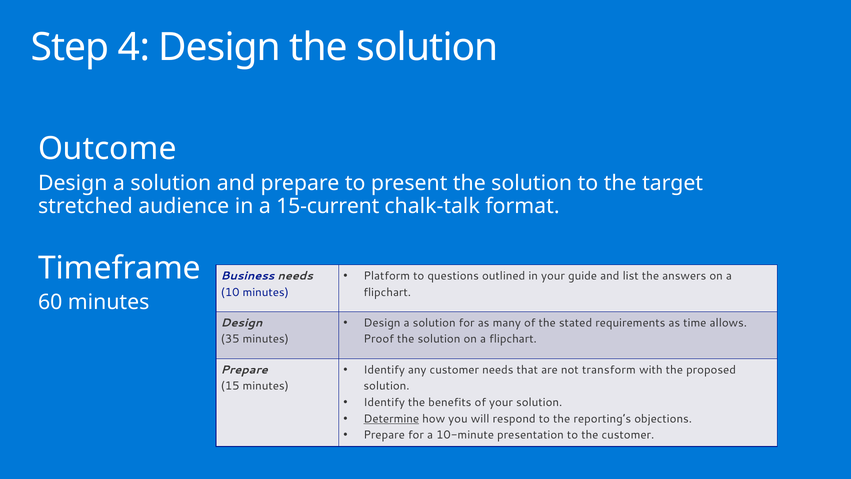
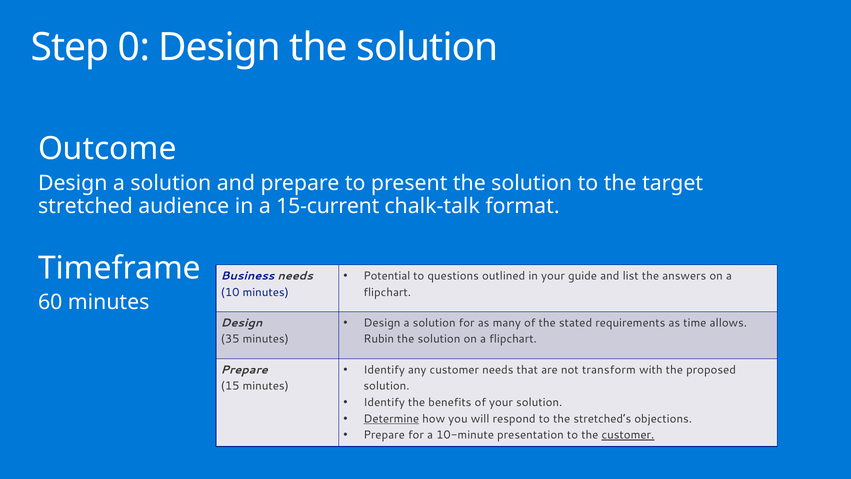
4: 4 -> 0 (134, 47)
Platform: Platform -> Potential (387, 276)
Proof: Proof -> Rubin (379, 339)
reporting’s: reporting’s -> stretched’s (602, 418)
customer underline: none -> present (628, 435)
